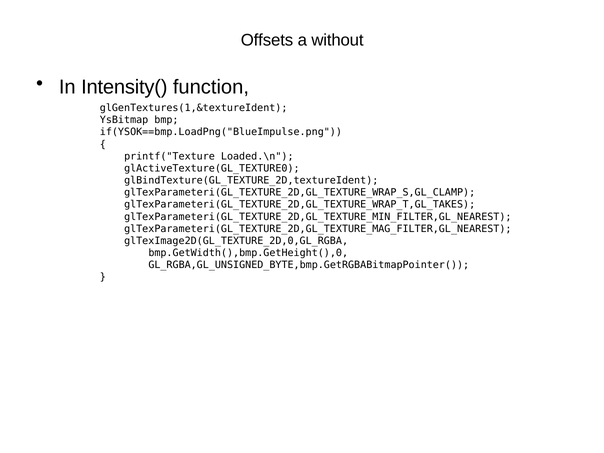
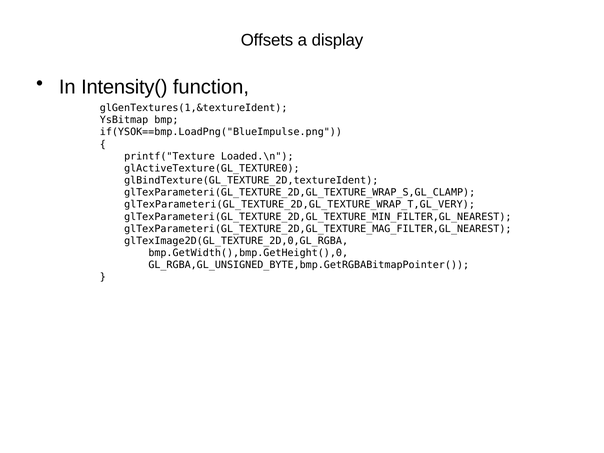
without: without -> display (337, 40)
glTexParameteri(GL_TEXTURE_2D,GL_TEXTURE_WRAP_T,GL_TAKES: glTexParameteri(GL_TEXTURE_2D,GL_TEXTURE_WRAP_T,GL_TAKES -> glTexParameteri(GL_TEXTURE_2D,GL_TEXTURE_WRAP_T,GL_VERY (300, 205)
